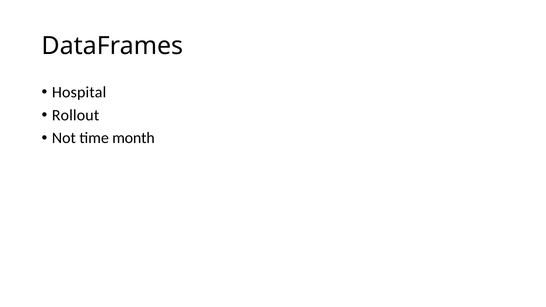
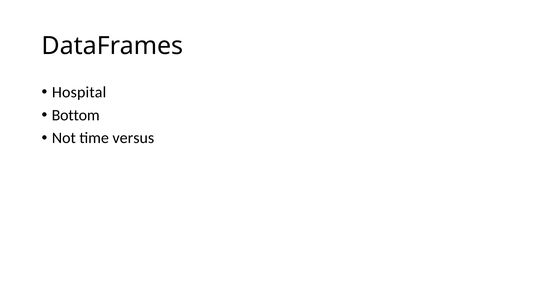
Rollout: Rollout -> Bottom (76, 115)
month: month -> versus (133, 138)
